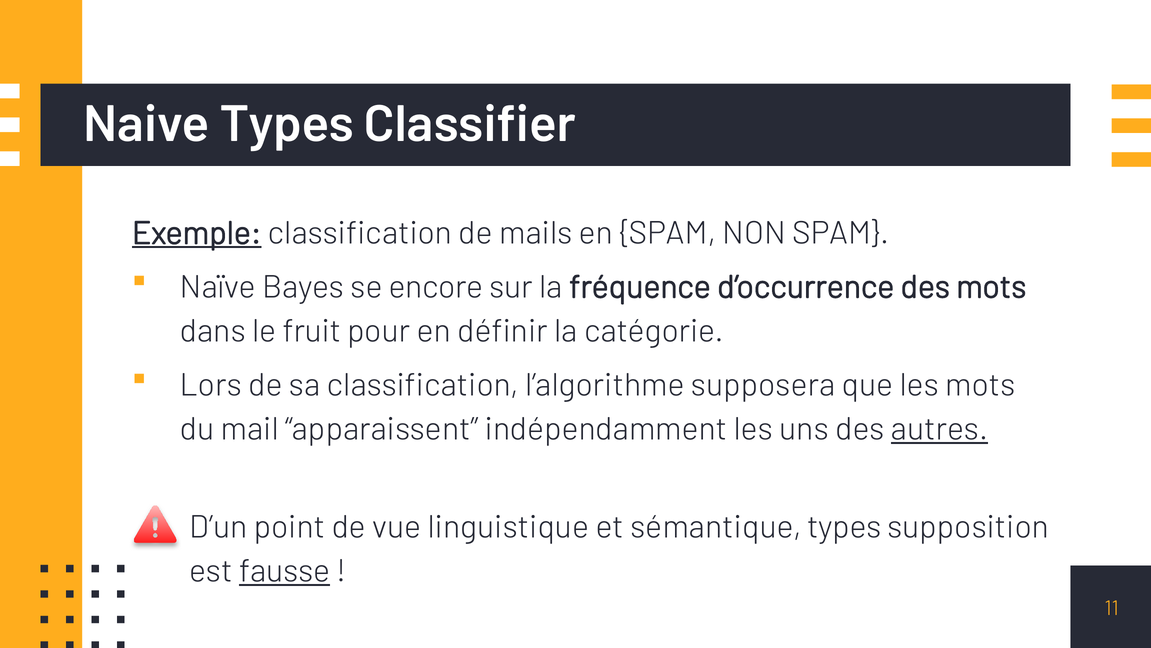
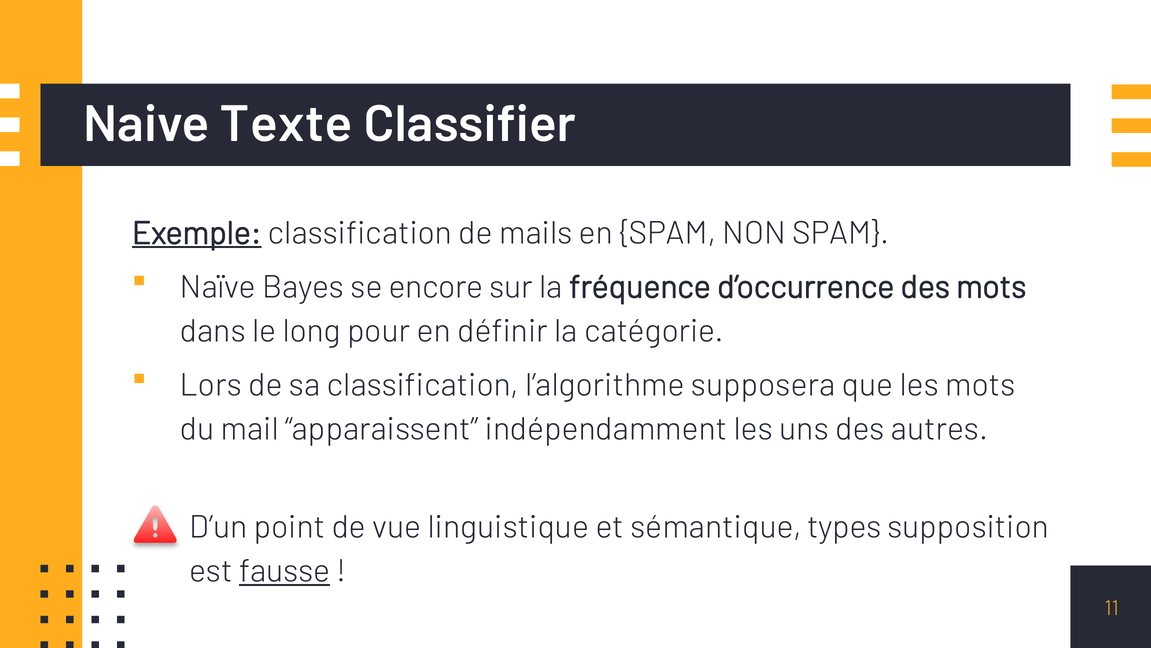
Naive Types: Types -> Texte (286, 124)
fruit: fruit -> long (312, 331)
autres underline: present -> none (940, 429)
